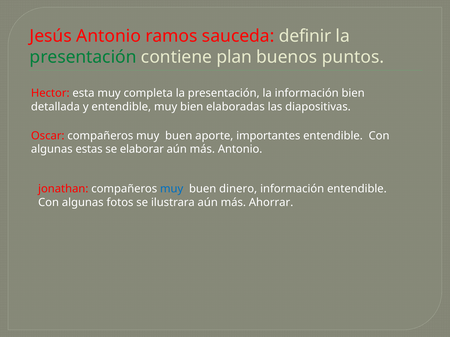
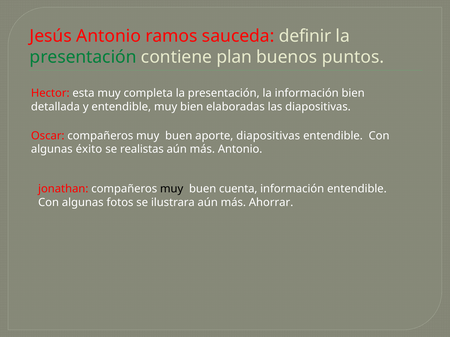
aporte importantes: importantes -> diapositivas (268, 136)
estas: estas -> éxito (89, 149)
elaborar: elaborar -> realistas (142, 149)
muy colour: blue -> black (172, 189)
dinero: dinero -> cuenta (238, 189)
